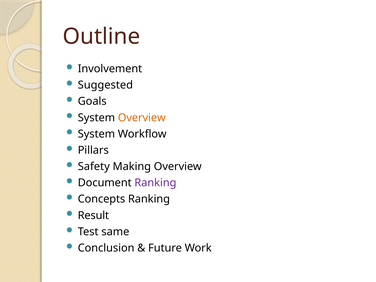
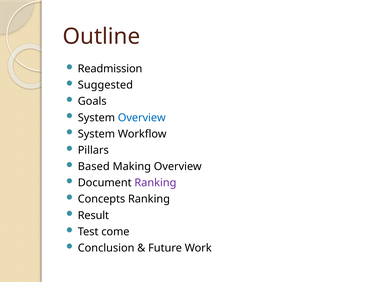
Involvement: Involvement -> Readmission (110, 69)
Overview colour: orange -> blue (142, 118)
Safety: Safety -> Based (94, 167)
same: same -> come (115, 232)
